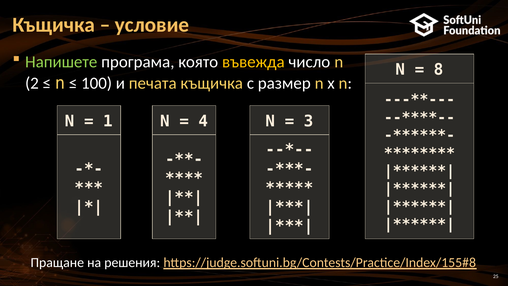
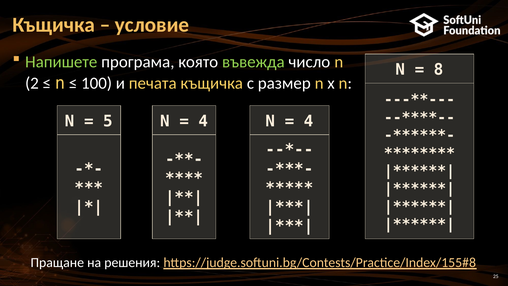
въвежда colour: yellow -> light green (253, 62)
1: 1 -> 5 (108, 121)
3: 3 -> 4 (309, 121)
